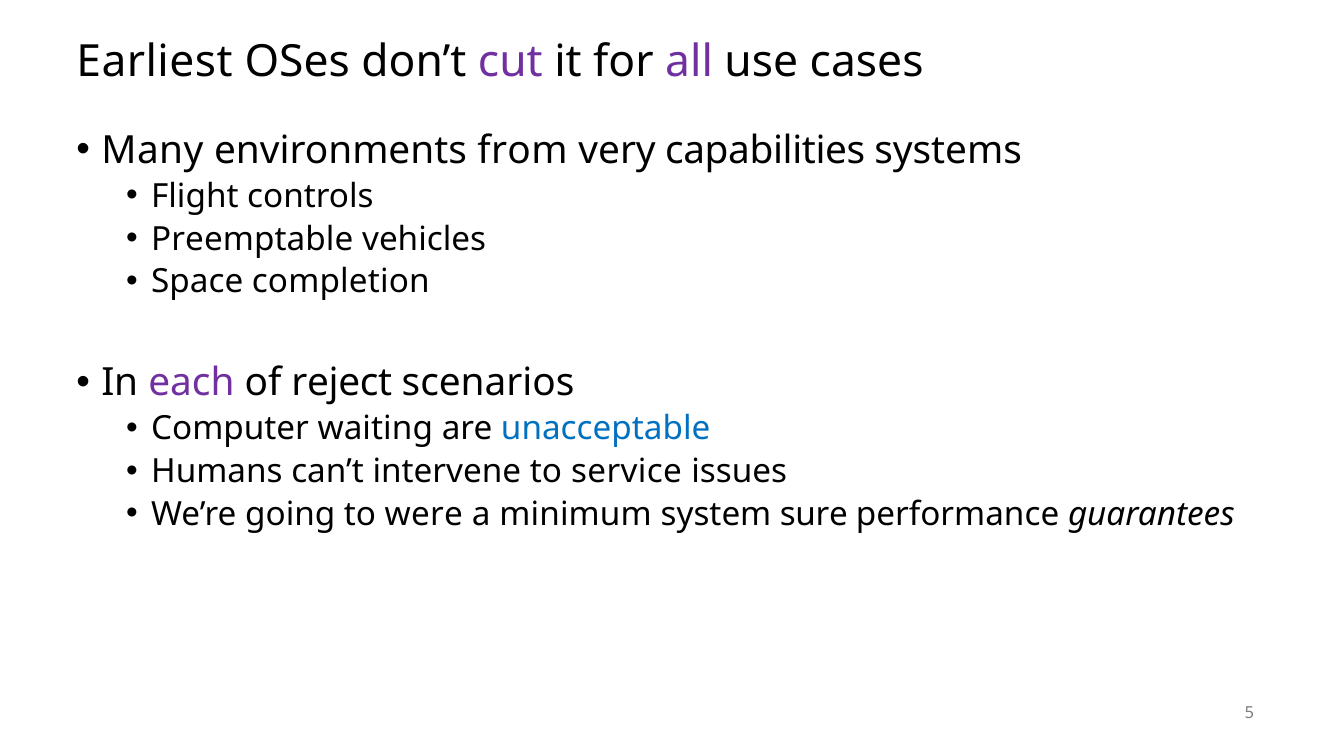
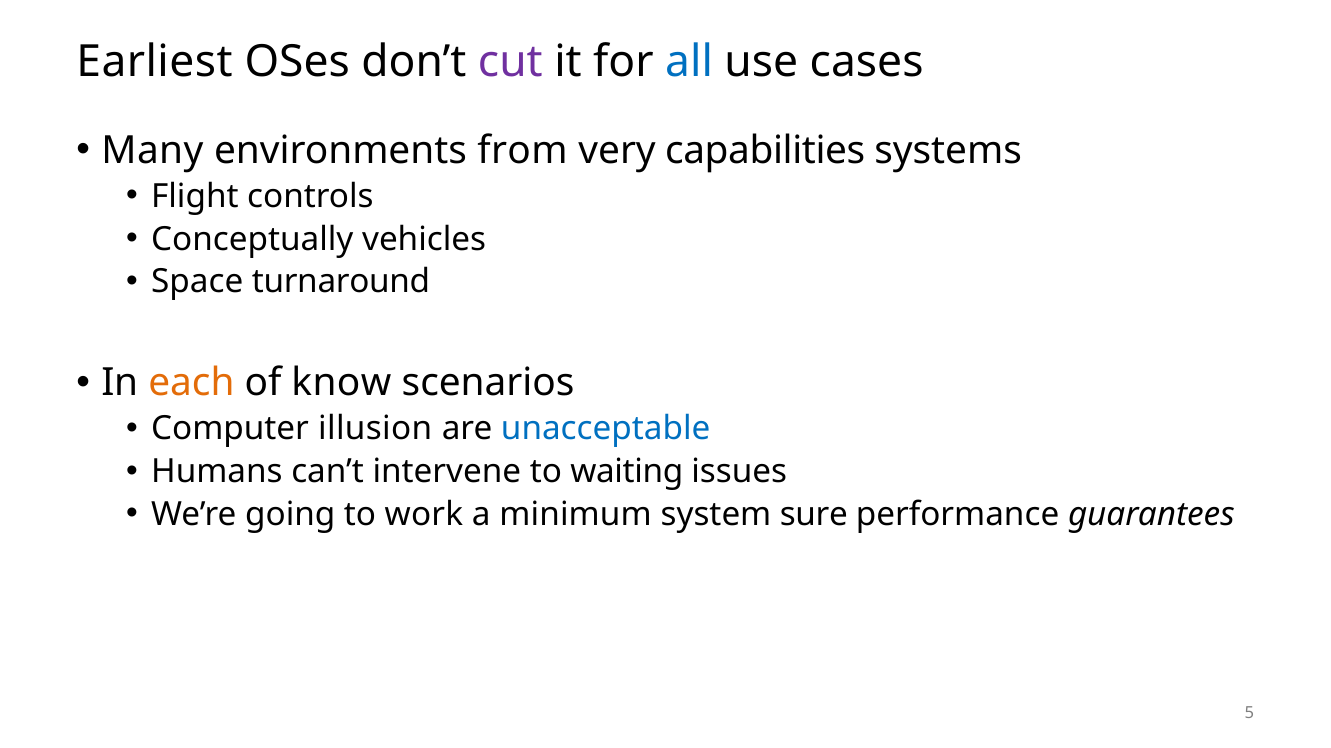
all colour: purple -> blue (689, 62)
Preemptable: Preemptable -> Conceptually (252, 239)
completion: completion -> turnaround (341, 282)
each colour: purple -> orange (191, 383)
reject: reject -> know (341, 383)
waiting: waiting -> illusion (375, 429)
service: service -> waiting (627, 472)
were: were -> work (424, 515)
